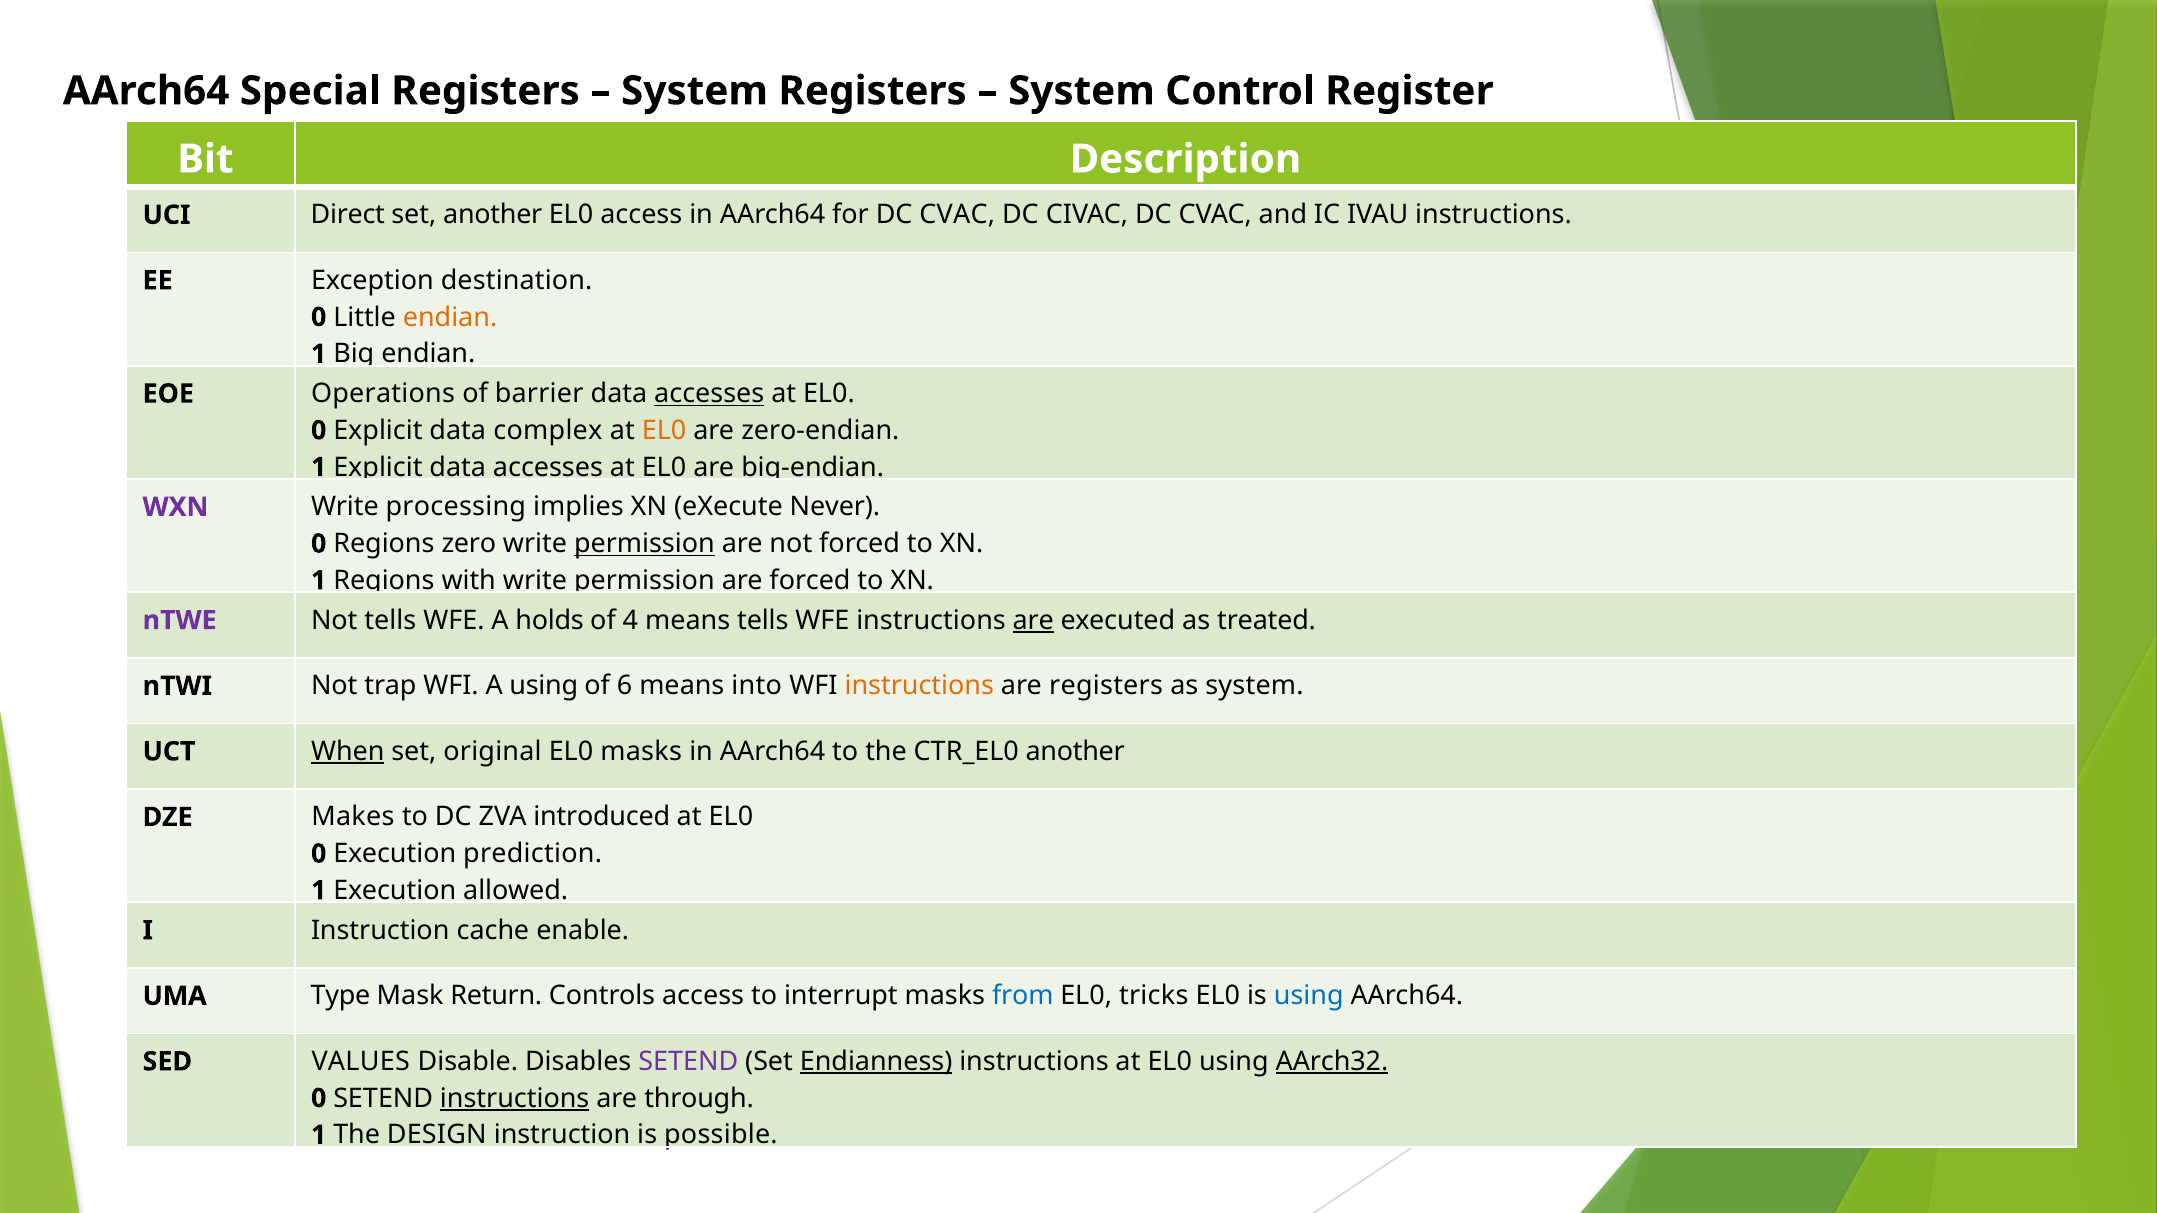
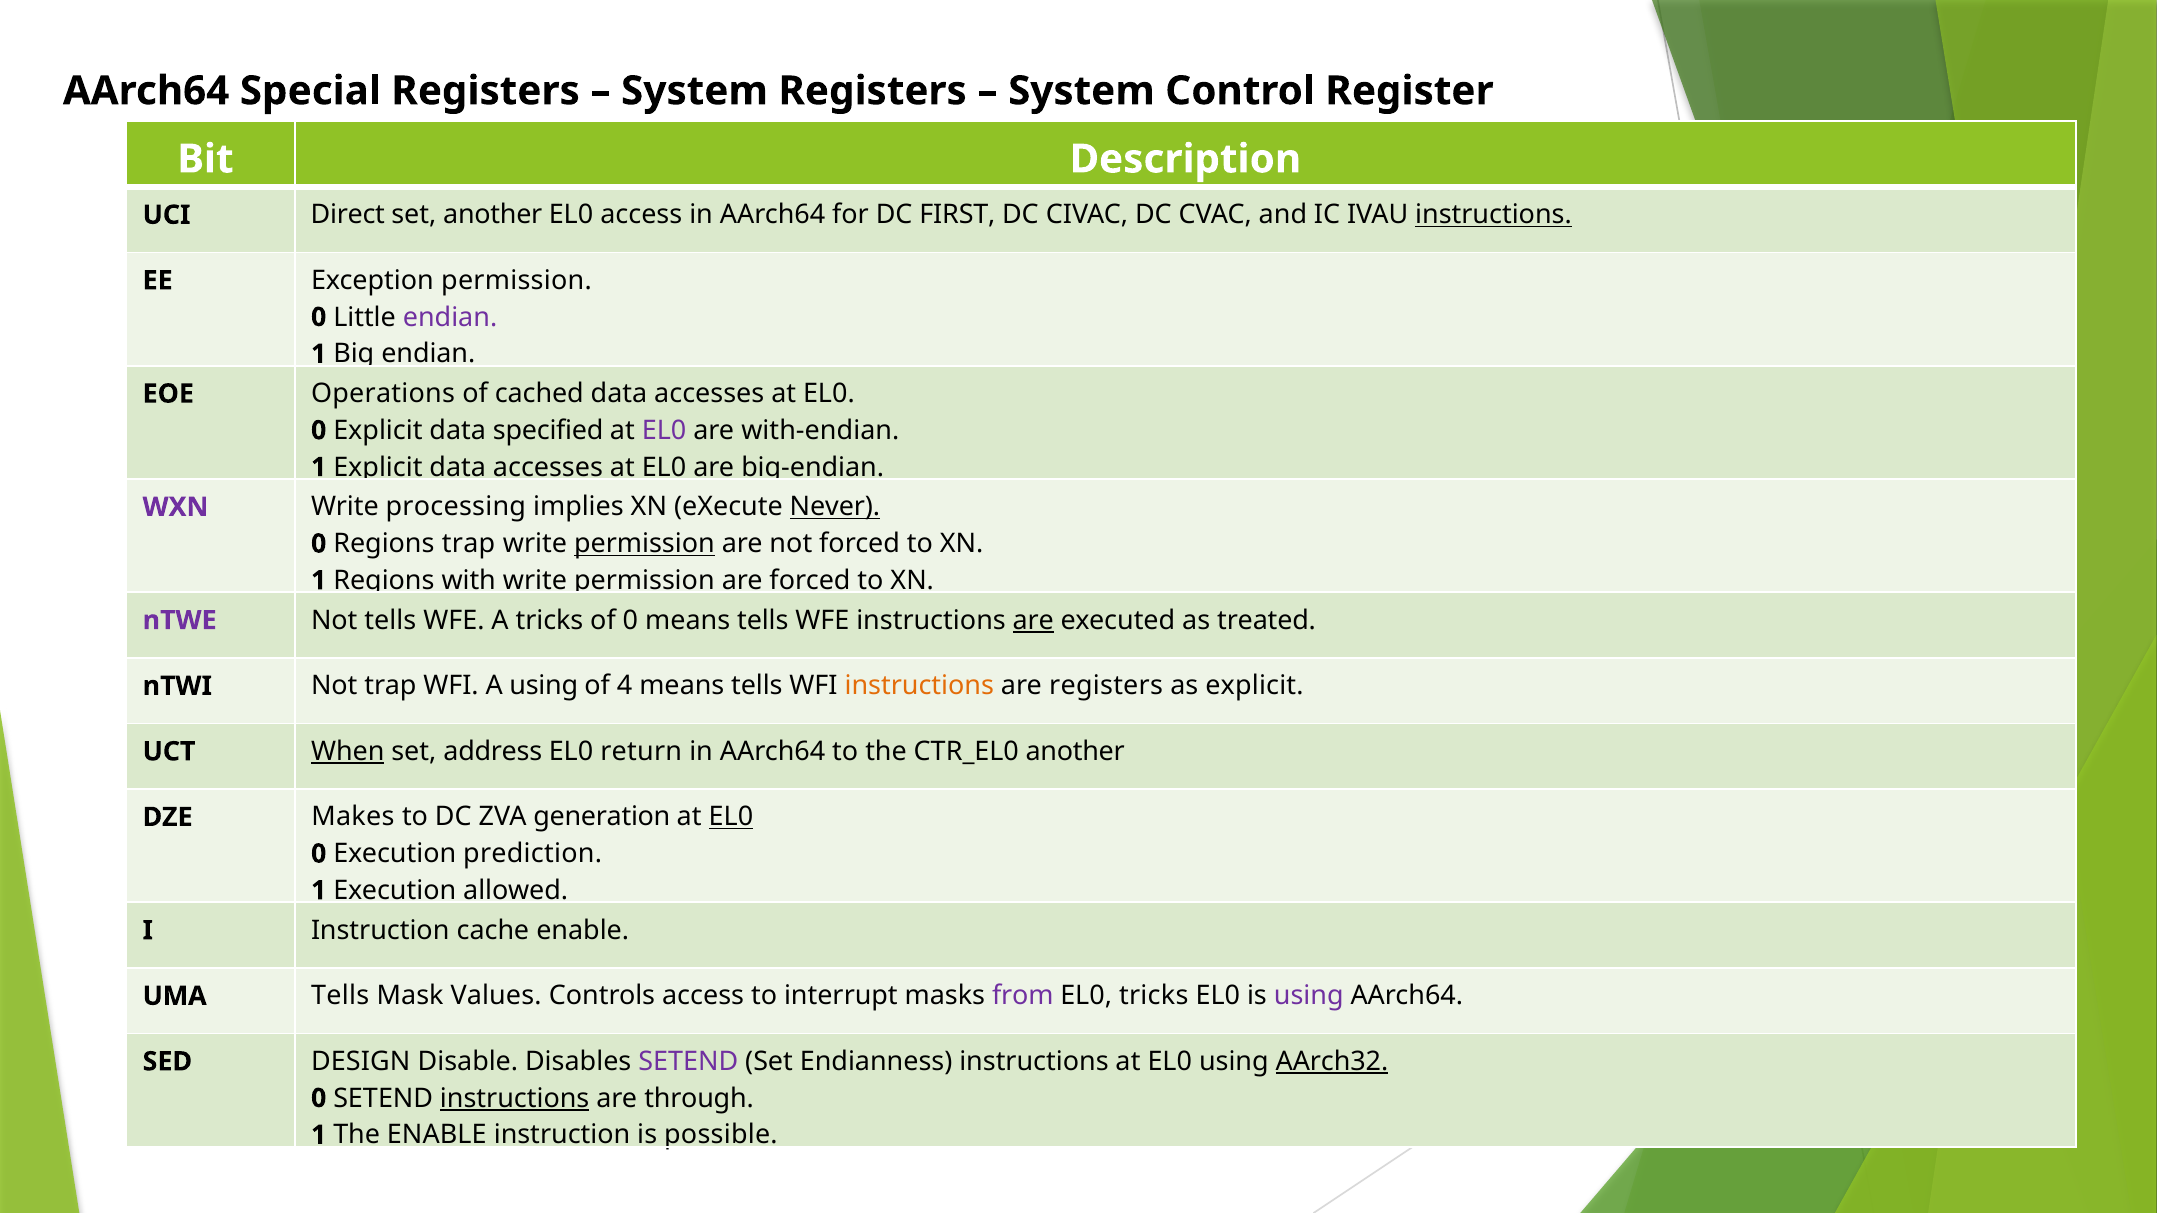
for DC CVAC: CVAC -> FIRST (957, 215)
instructions underline: none -> present (1493, 215)
Exception destination: destination -> permission (517, 281)
endian colour: orange -> purple (450, 317)
barrier: barrier -> cached (539, 394)
accesses underline: present -> none (709, 394)
complex: complex -> specified (548, 431)
EL0 colour: orange -> purple (664, 431)
zero-endian: zero-endian -> with-endian (820, 431)
Never underline: none -> present (835, 507)
Regions zero: zero -> trap (469, 544)
A holds: holds -> tricks (549, 620)
of 4: 4 -> 0 (630, 620)
6: 6 -> 4 (625, 686)
into: into -> tells (757, 686)
as system: system -> explicit (1254, 686)
original: original -> address (493, 752)
EL0 masks: masks -> return (641, 752)
introduced: introduced -> generation (602, 817)
EL0 underline: none -> present (731, 817)
UMA Type: Type -> Tells (340, 996)
Return: Return -> Values (496, 996)
from colour: blue -> purple (1023, 996)
using colour: blue -> purple (1309, 996)
VALUES: VALUES -> DESIGN (361, 1062)
Endianness underline: present -> none (876, 1062)
The DESIGN: DESIGN -> ENABLE (437, 1135)
